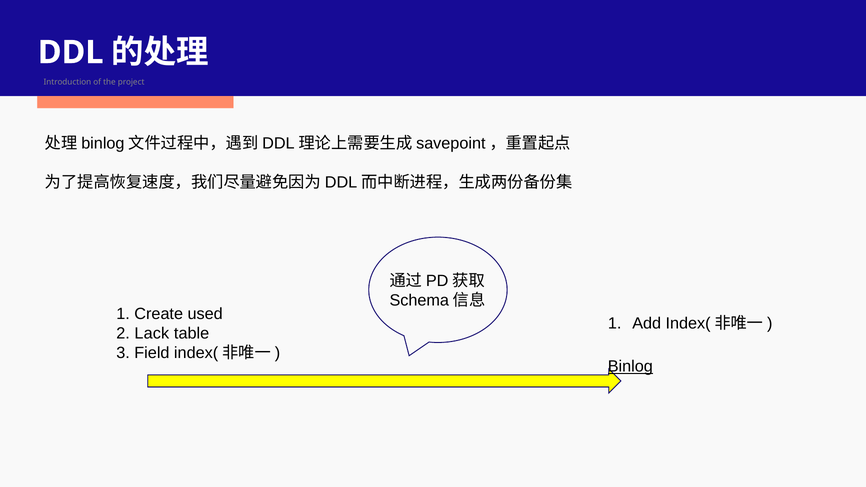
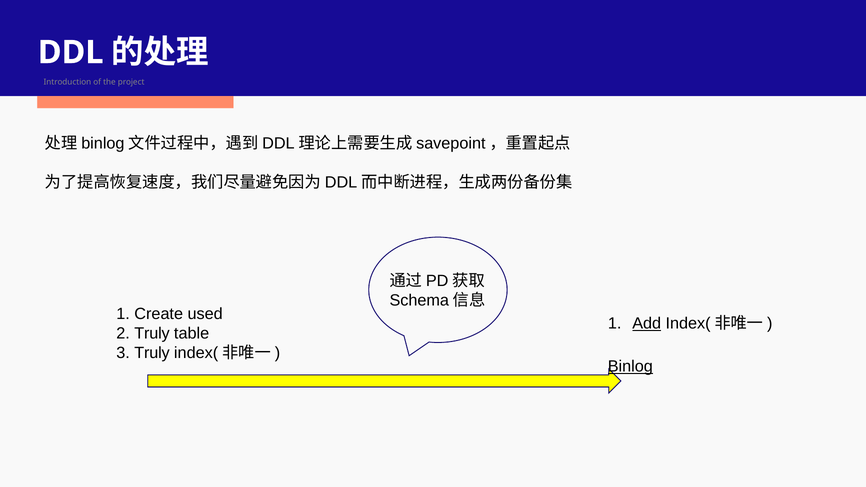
Add underline: none -> present (647, 324)
2 Lack: Lack -> Truly (152, 334)
3 Field: Field -> Truly (152, 353)
